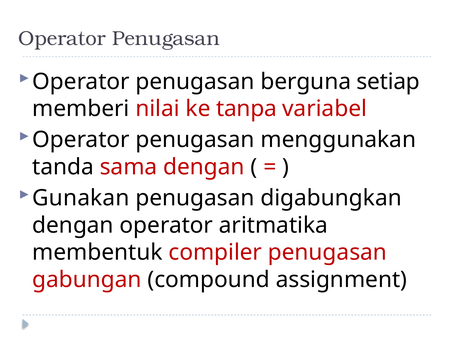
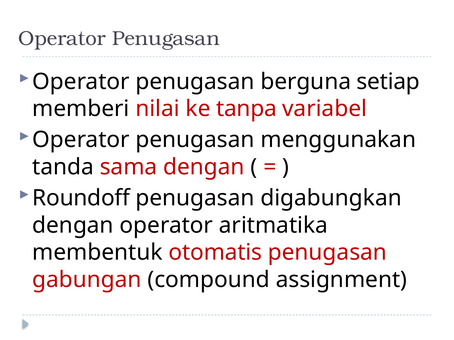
Gunakan: Gunakan -> Roundoff (81, 198)
compiler: compiler -> otomatis (215, 253)
